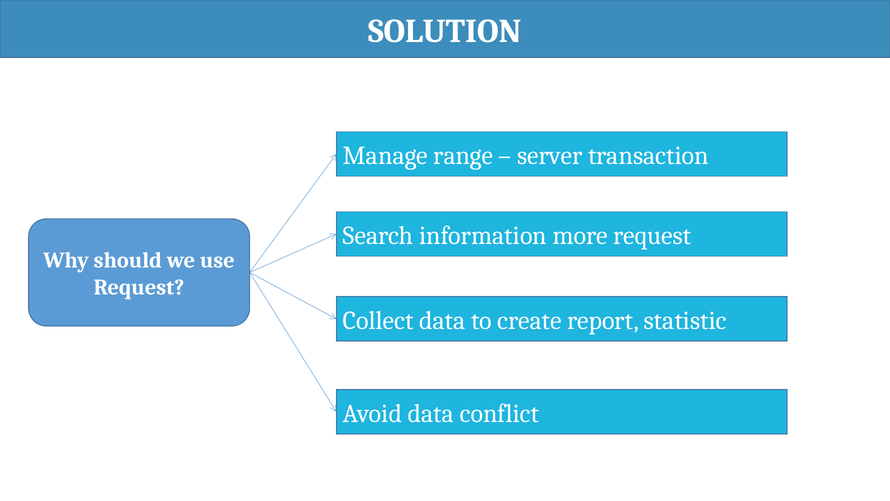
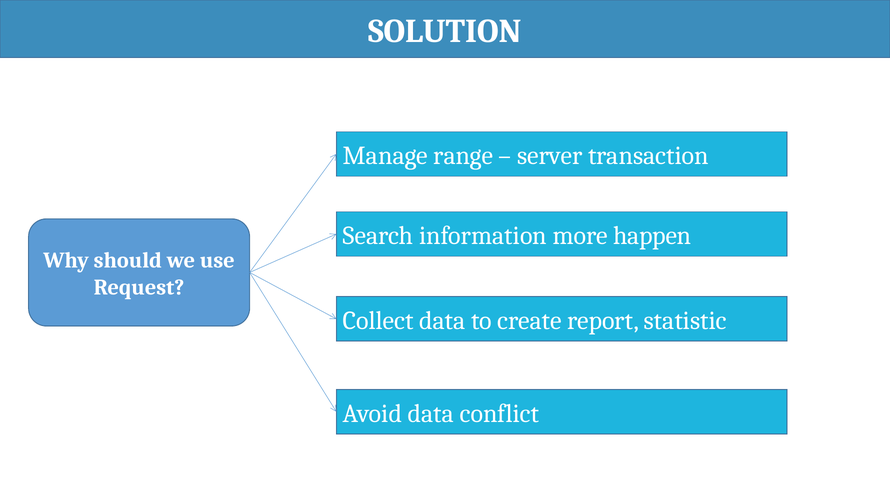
more request: request -> happen (652, 236)
